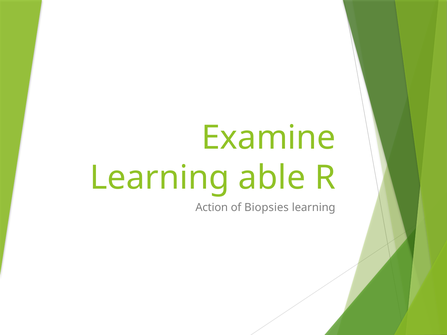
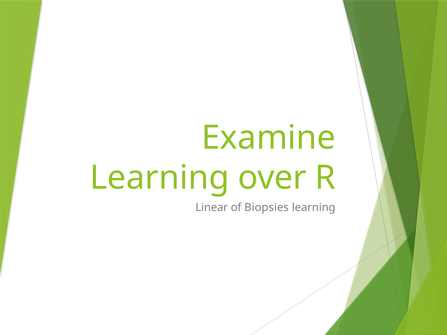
able: able -> over (272, 178)
Action: Action -> Linear (212, 208)
